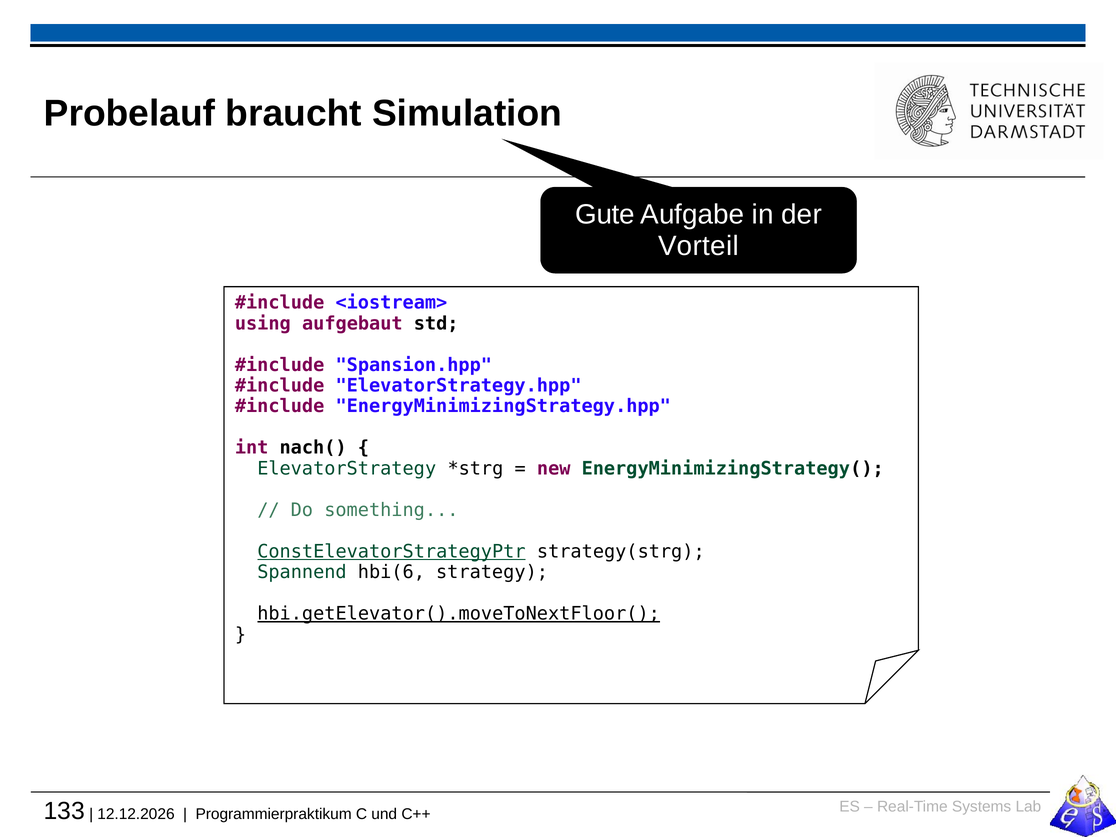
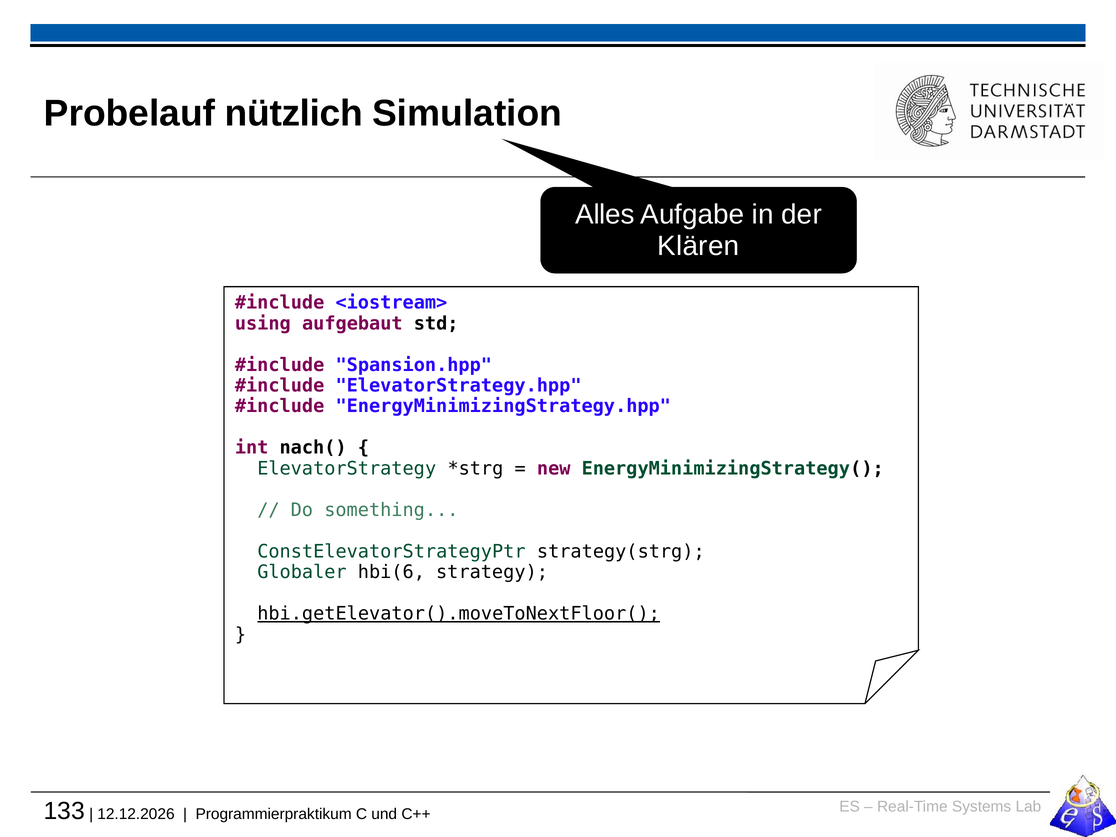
braucht: braucht -> nützlich (294, 113)
Gute: Gute -> Alles (605, 215)
Vorteil: Vorteil -> Klären (698, 246)
ConstElevatorStrategyPtr underline: present -> none (391, 552)
Spannend: Spannend -> Globaler (302, 572)
